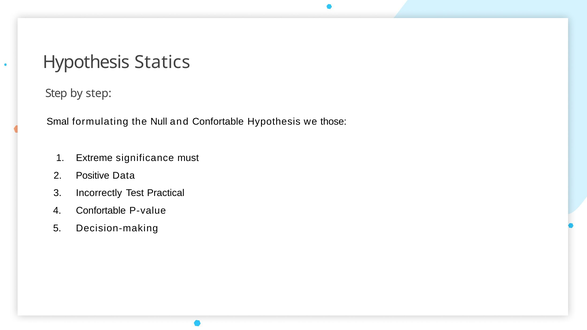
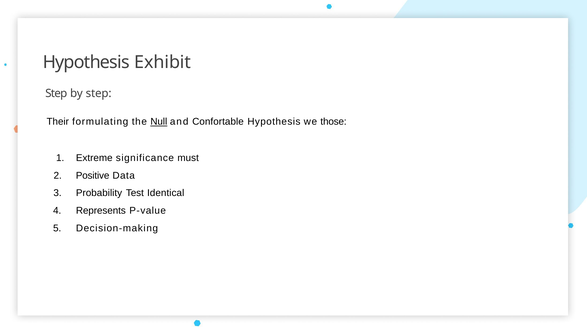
Statics: Statics -> Exhibit (163, 62)
Smal: Smal -> Their (58, 122)
Null underline: none -> present (159, 122)
Incorrectly: Incorrectly -> Probability (99, 193)
Practical: Practical -> Identical (166, 193)
Confortable: Confortable -> Represents (101, 211)
